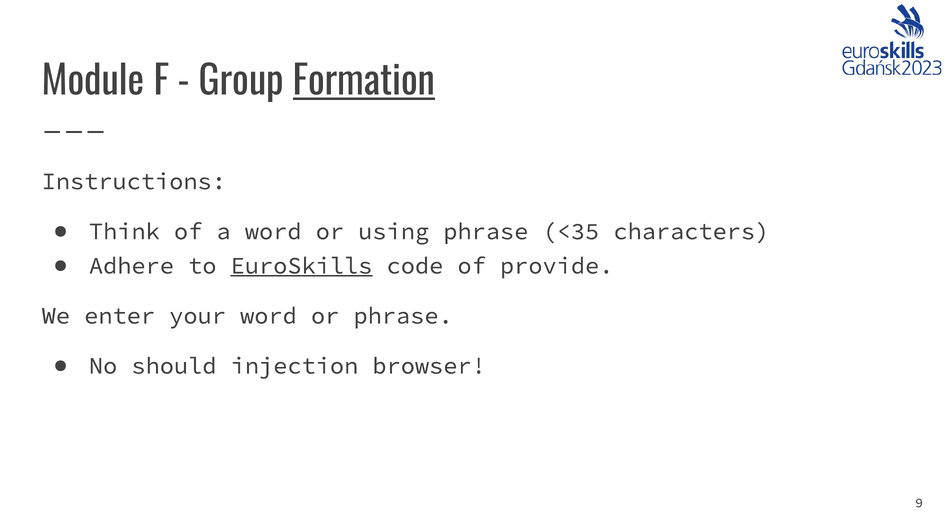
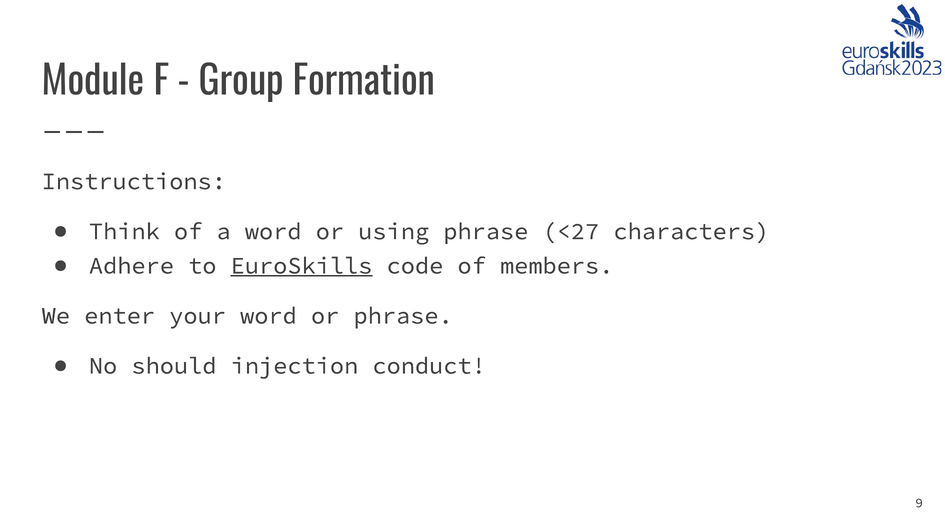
Formation underline: present -> none (364, 82)
<35: <35 -> <27 (571, 231)
provide: provide -> members (557, 266)
browser: browser -> conduct (429, 366)
